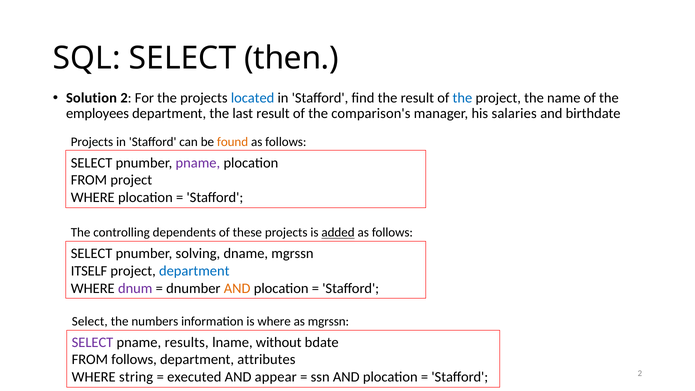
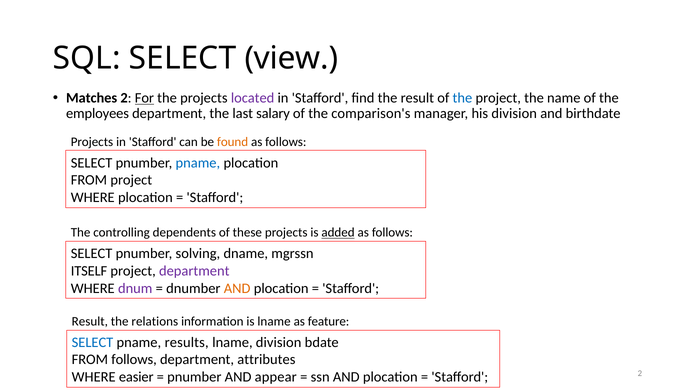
then: then -> view (291, 58)
Solution: Solution -> Matches (92, 98)
For underline: none -> present (144, 98)
located colour: blue -> purple (253, 98)
last result: result -> salary (273, 114)
his salaries: salaries -> division (514, 114)
pname colour: purple -> blue (198, 163)
department colour: blue -> purple (194, 271)
Select: Select -> Result (90, 321)
numbers: numbers -> relations (155, 321)
is where: where -> lname (274, 321)
as mgrssn: mgrssn -> feature (329, 321)
SELECT colour: purple -> blue (93, 342)
lname without: without -> division (279, 342)
string: string -> easier (136, 377)
executed: executed -> pnumber (194, 377)
